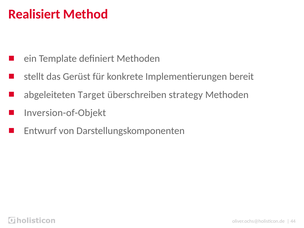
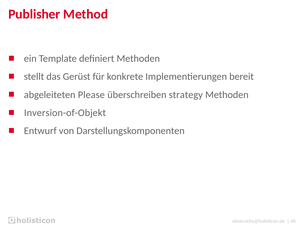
Realisiert: Realisiert -> Publisher (34, 14)
Target: Target -> Please (91, 95)
